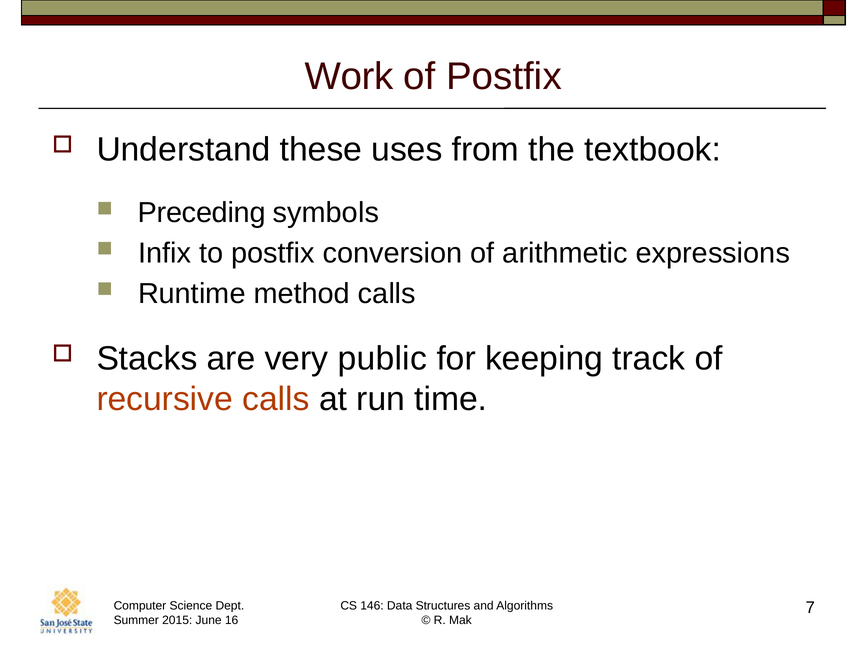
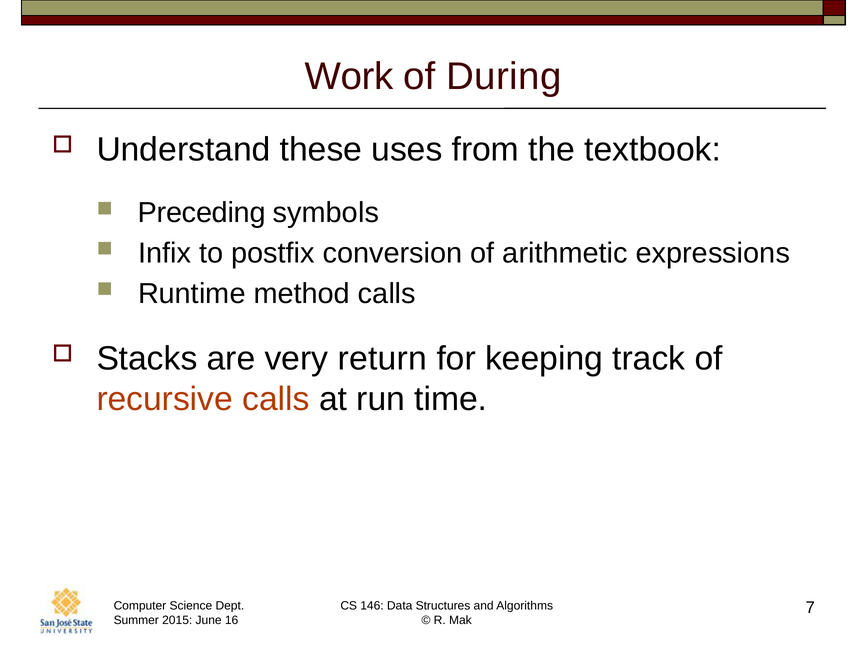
of Postfix: Postfix -> During (504, 76)
public: public -> return (382, 359)
